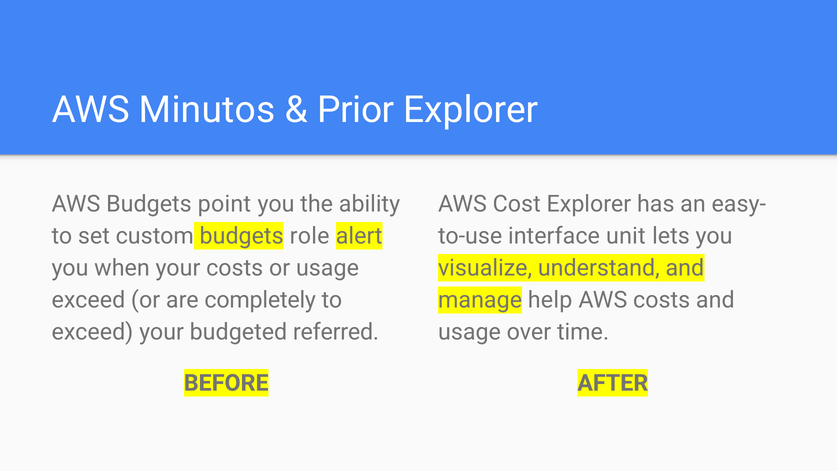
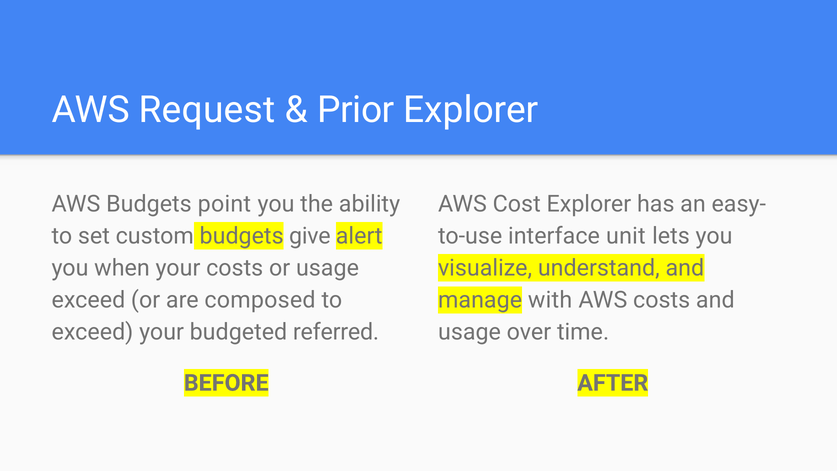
Minutos: Minutos -> Request (207, 110)
role: role -> give (310, 236)
completely: completely -> composed (260, 300)
help: help -> with (550, 300)
